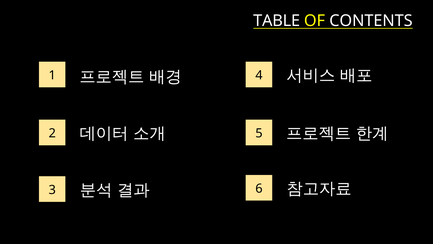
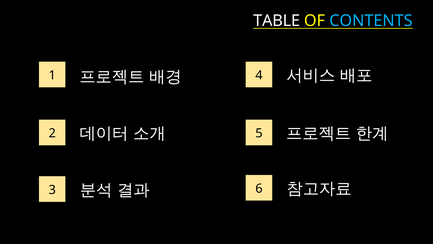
CONTENTS colour: white -> light blue (371, 21)
